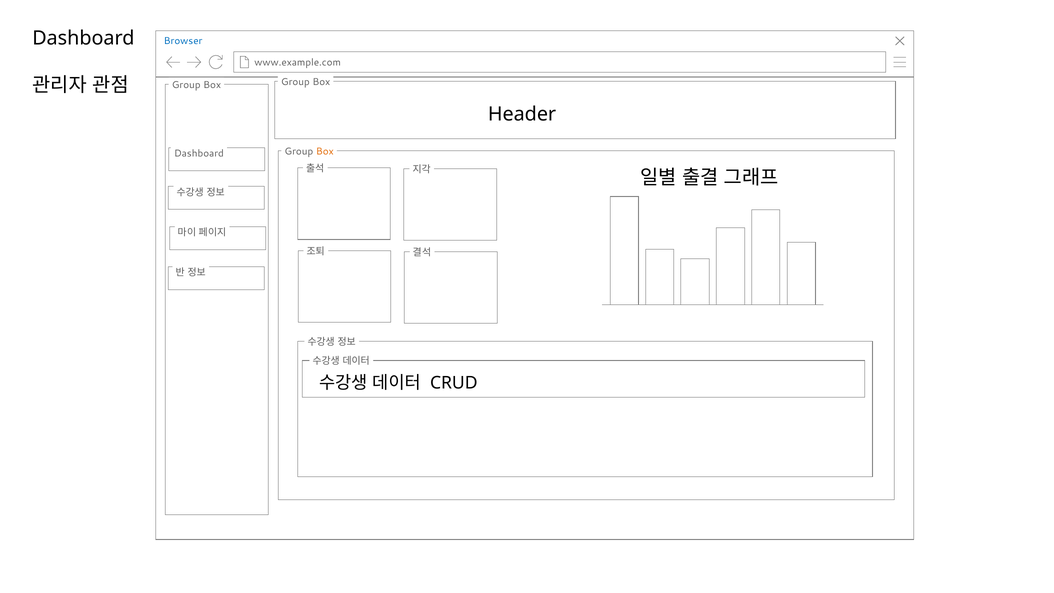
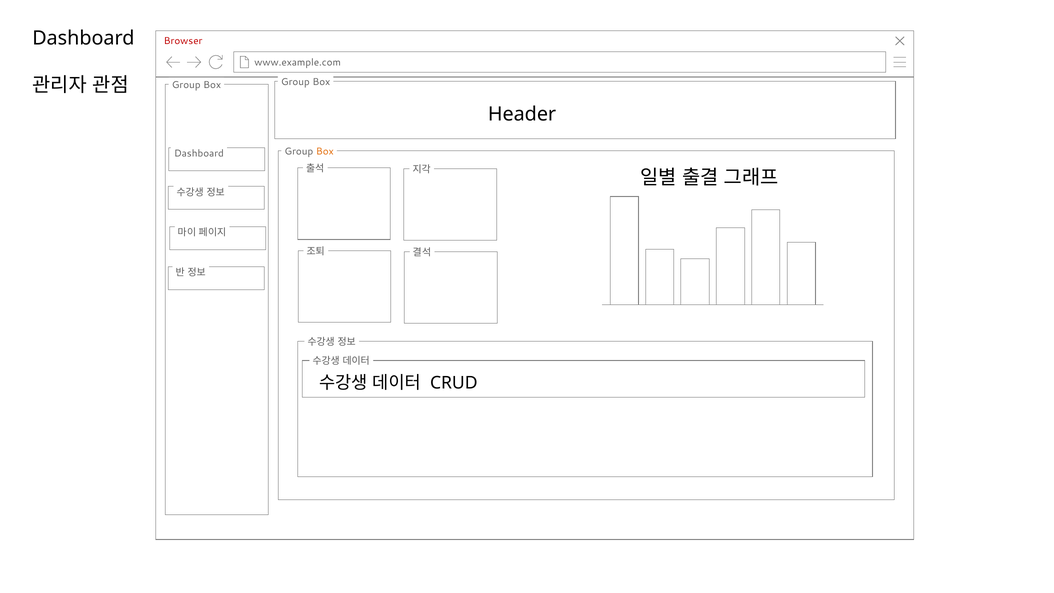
Browser colour: blue -> red (183, 41)
